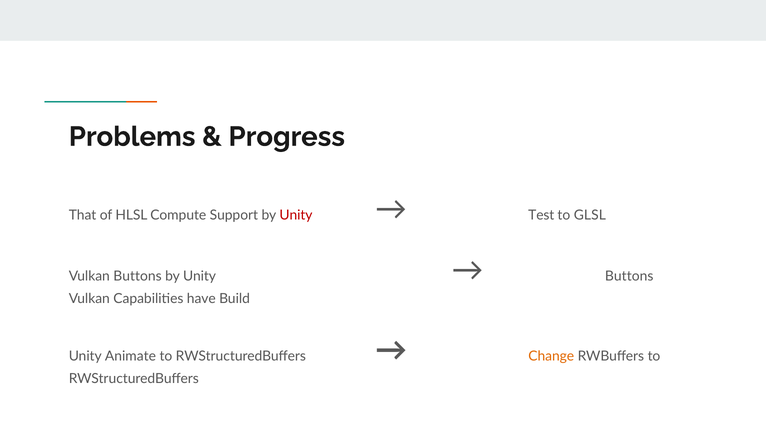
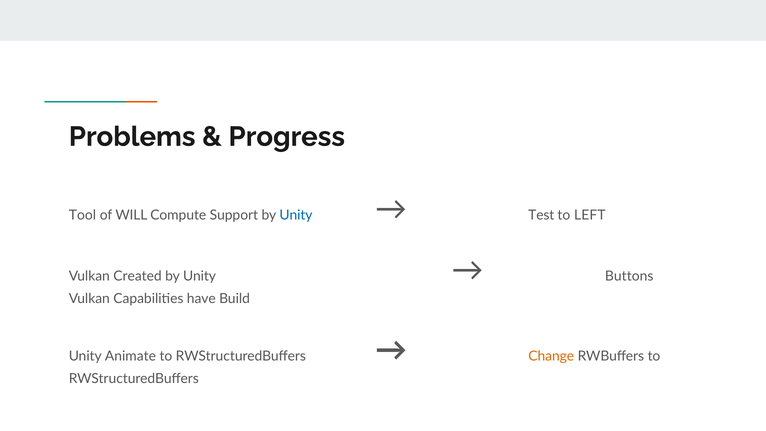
That: That -> Tool (82, 215)
HLSL: HLSL -> WILL (131, 215)
Unity colour: red -> blue (296, 215)
GLSL: GLSL -> LEFT (590, 215)
Vulkan Buttons: Buttons -> Created (138, 276)
